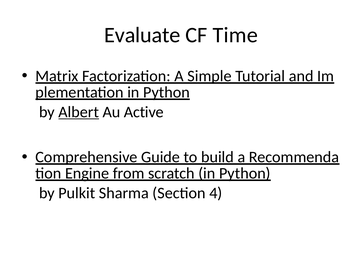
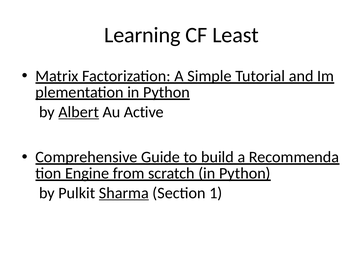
Evaluate: Evaluate -> Learning (142, 35)
Time: Time -> Least (236, 35)
Sharma underline: none -> present (124, 193)
4: 4 -> 1 (216, 193)
